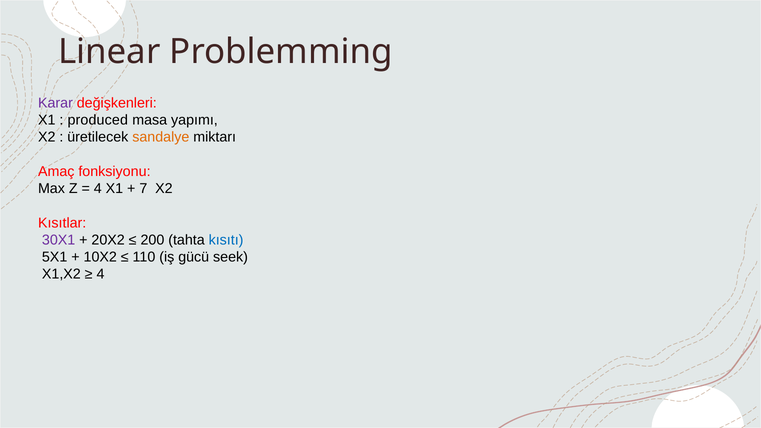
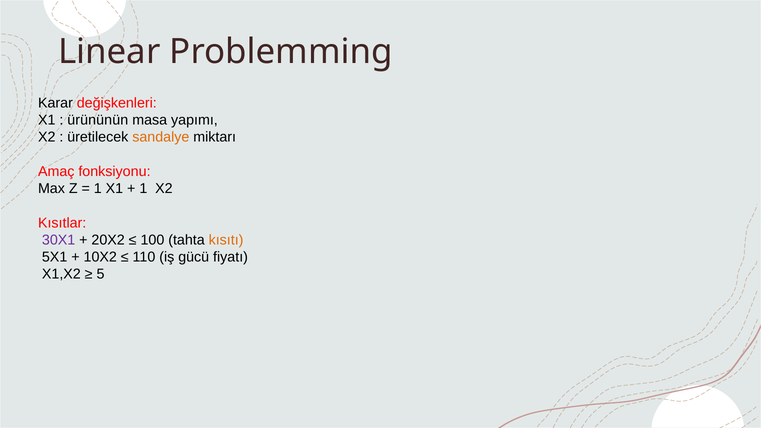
Karar colour: purple -> black (55, 103)
produced: produced -> ürününün (98, 120)
4: 4 -> 1 (98, 189)
7: 7 -> 1 (143, 189)
200: 200 -> 100 (152, 240)
kısıtı colour: blue -> orange (226, 240)
seek: seek -> fiyatı (231, 257)
4: 4 -> 5 (100, 274)
